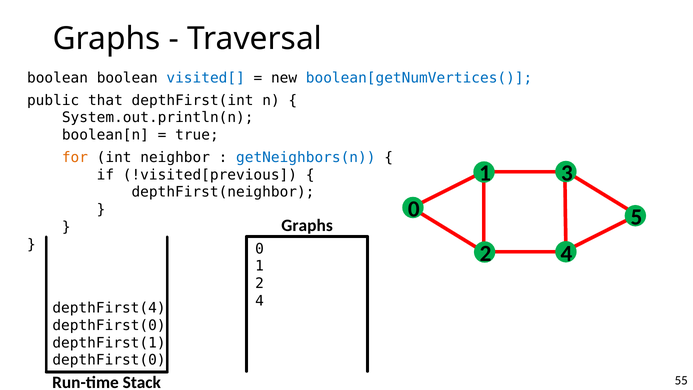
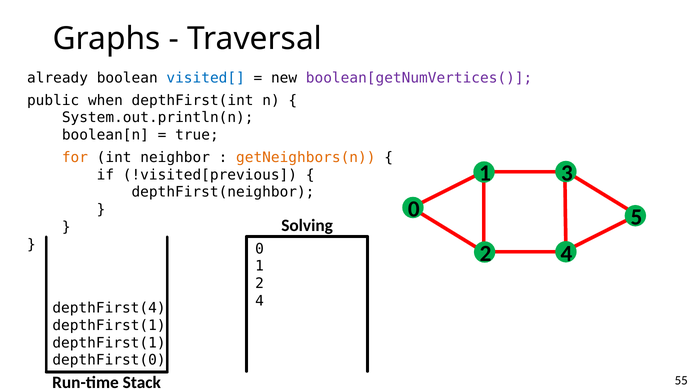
boolean: boolean -> already (58, 78)
boolean[getNumVertices( colour: blue -> purple (419, 78)
that: that -> when (105, 100)
getNeighbors(n colour: blue -> orange (306, 157)
Graphs: Graphs -> Solving (307, 225)
depthFirst(0: depthFirst(0 -> depthFirst(1 (109, 325)
